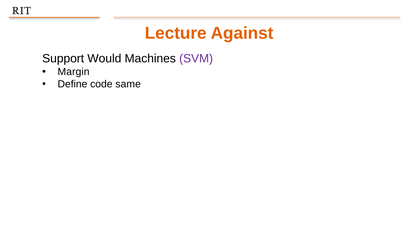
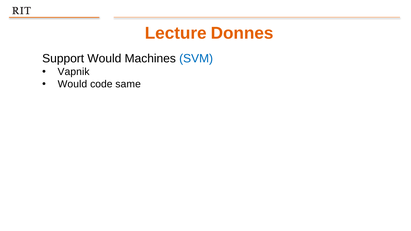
Against: Against -> Donnes (242, 33)
SVM colour: purple -> blue (196, 59)
Margin: Margin -> Vapnik (74, 72)
Define: Define -> Would (72, 84)
